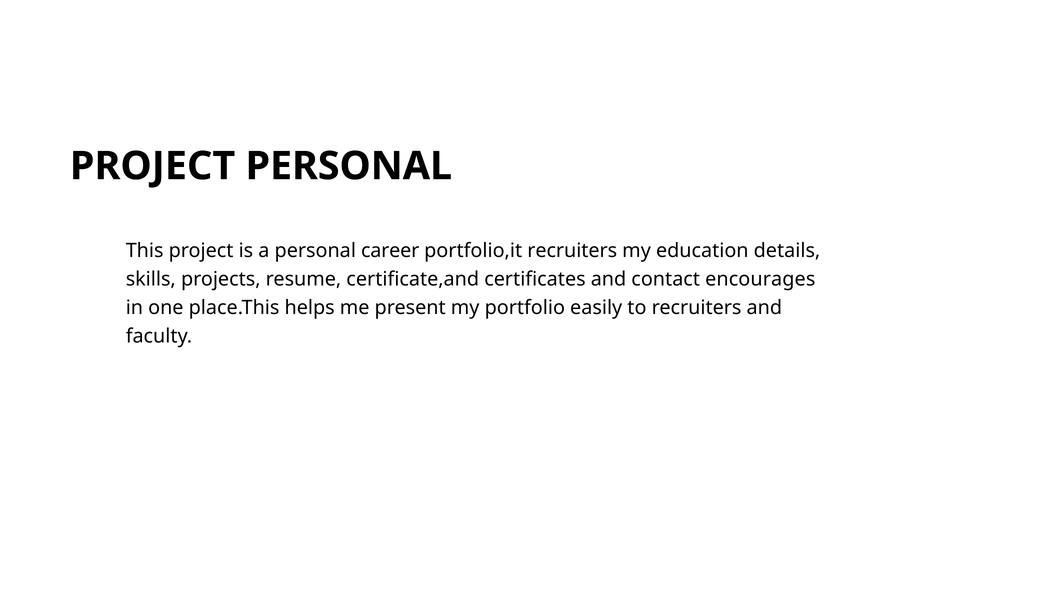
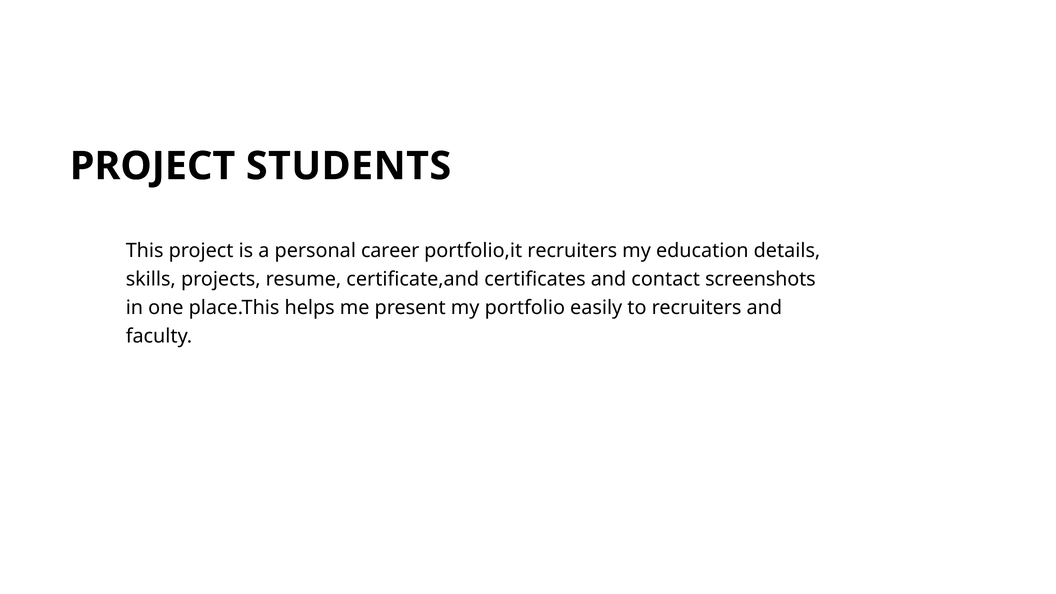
PROJECT PERSONAL: PERSONAL -> STUDENTS (349, 166)
encourages: encourages -> screenshots (760, 279)
